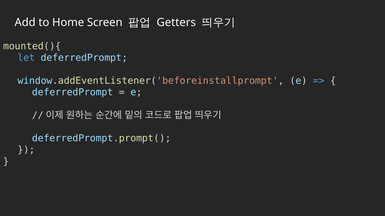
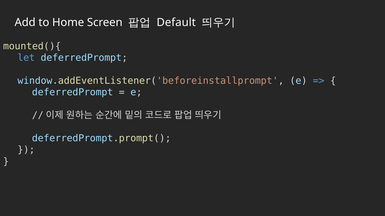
Getters: Getters -> Default (176, 22)
